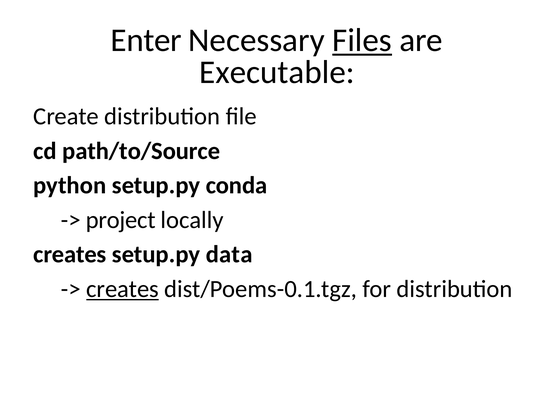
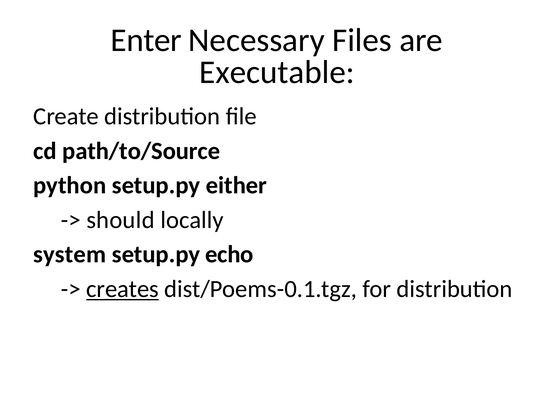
Files underline: present -> none (362, 40)
conda: conda -> either (236, 185)
project: project -> should (120, 220)
creates: creates -> system (70, 254)
data: data -> echo (229, 254)
